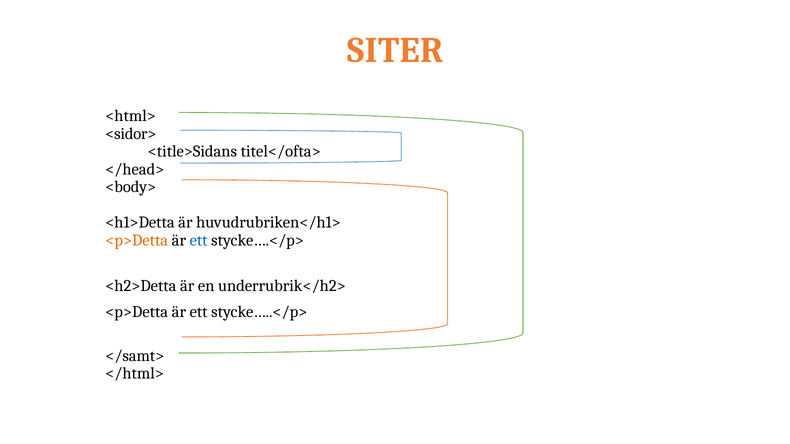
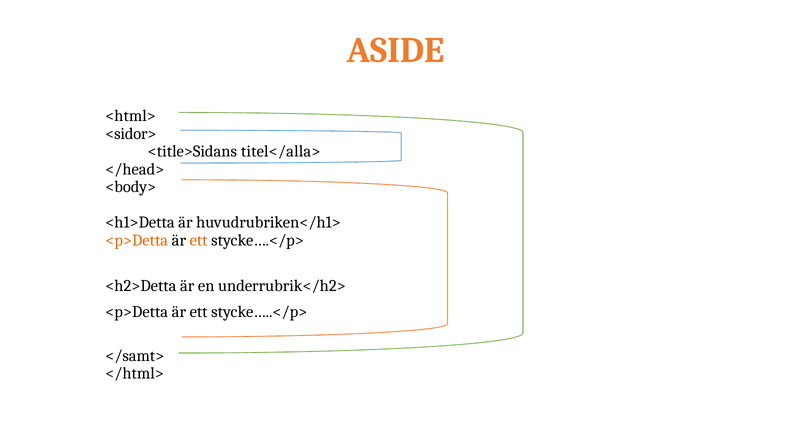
SITER: SITER -> ASIDE (396, 50)
titel</ofta>: titel</ofta> -> titel</alla> (281, 152)
ett colour: blue -> orange (199, 241)
